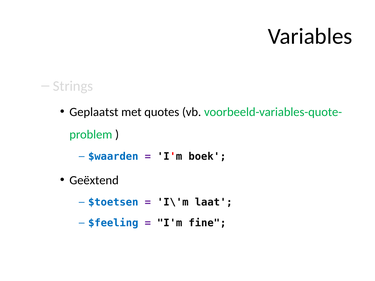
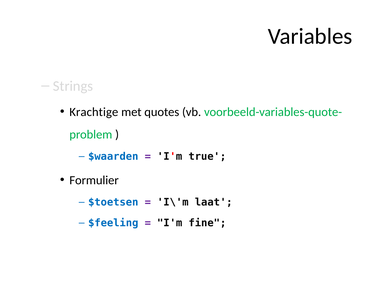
Geplaatst: Geplaatst -> Krachtige (94, 112)
boek: boek -> true (207, 157)
Geëxtend: Geëxtend -> Formulier (94, 180)
